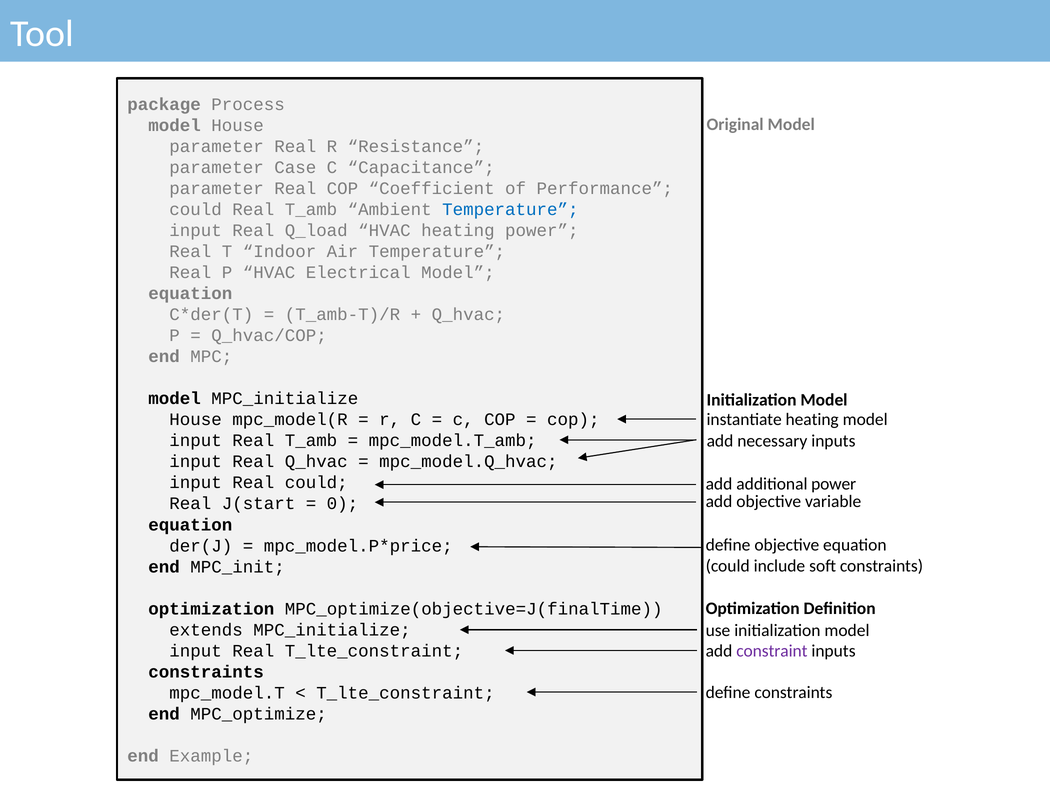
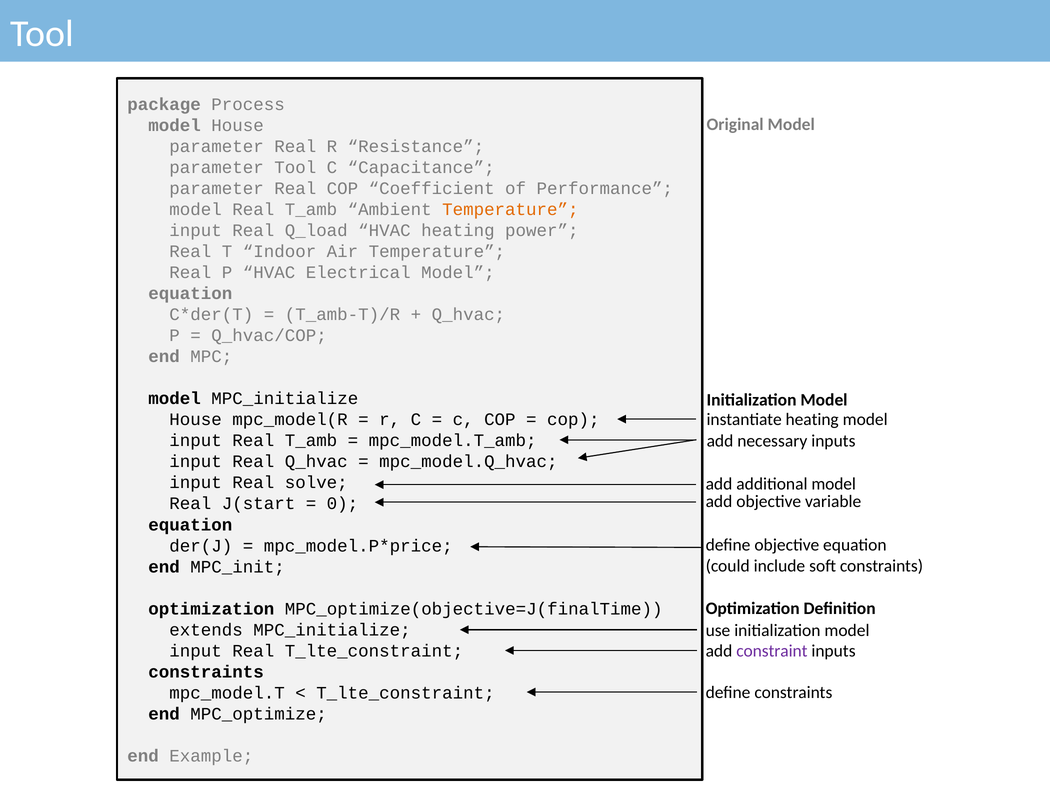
parameter Case: Case -> Tool (295, 167)
could: could -> model (196, 209)
Temperature colour: blue -> orange (510, 209)
Real could: could -> solve (316, 482)
additional power: power -> model (834, 484)
